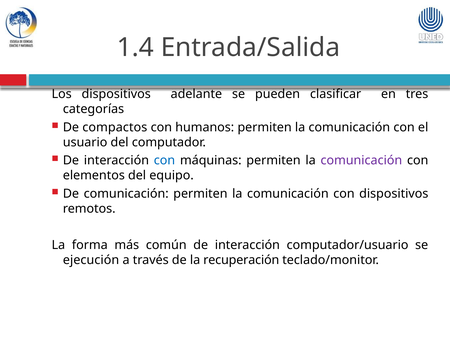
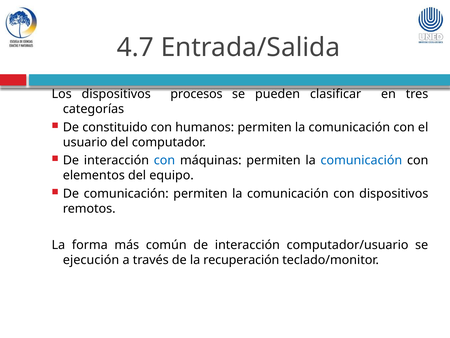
1.4: 1.4 -> 4.7 (135, 47)
adelante: adelante -> procesos (196, 94)
compactos: compactos -> constituido (115, 127)
comunicación colour: purple -> blue (361, 160)
